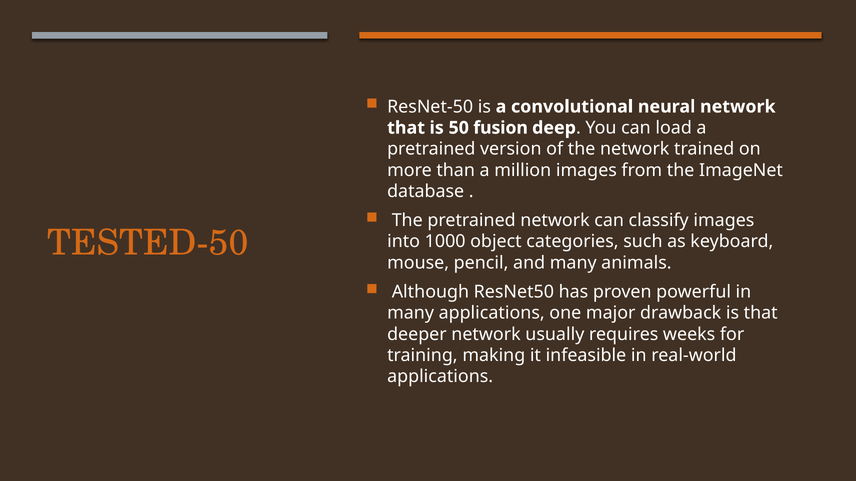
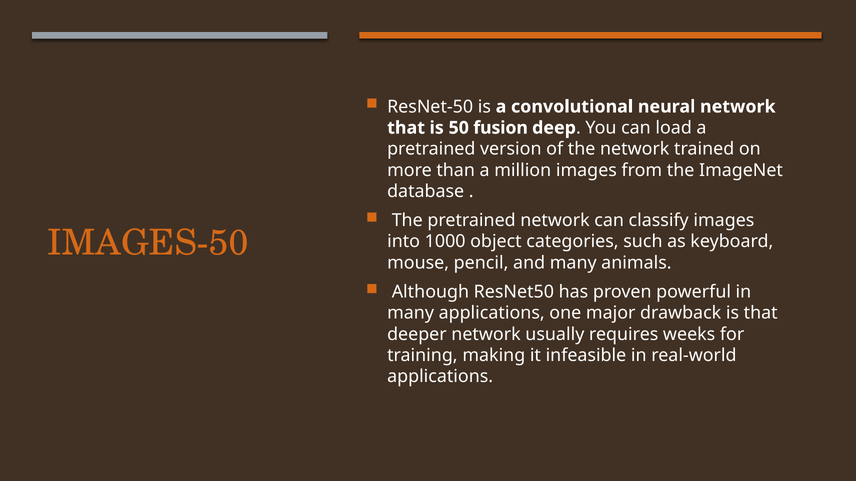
TESTED-50: TESTED-50 -> IMAGES-50 (148, 243)
